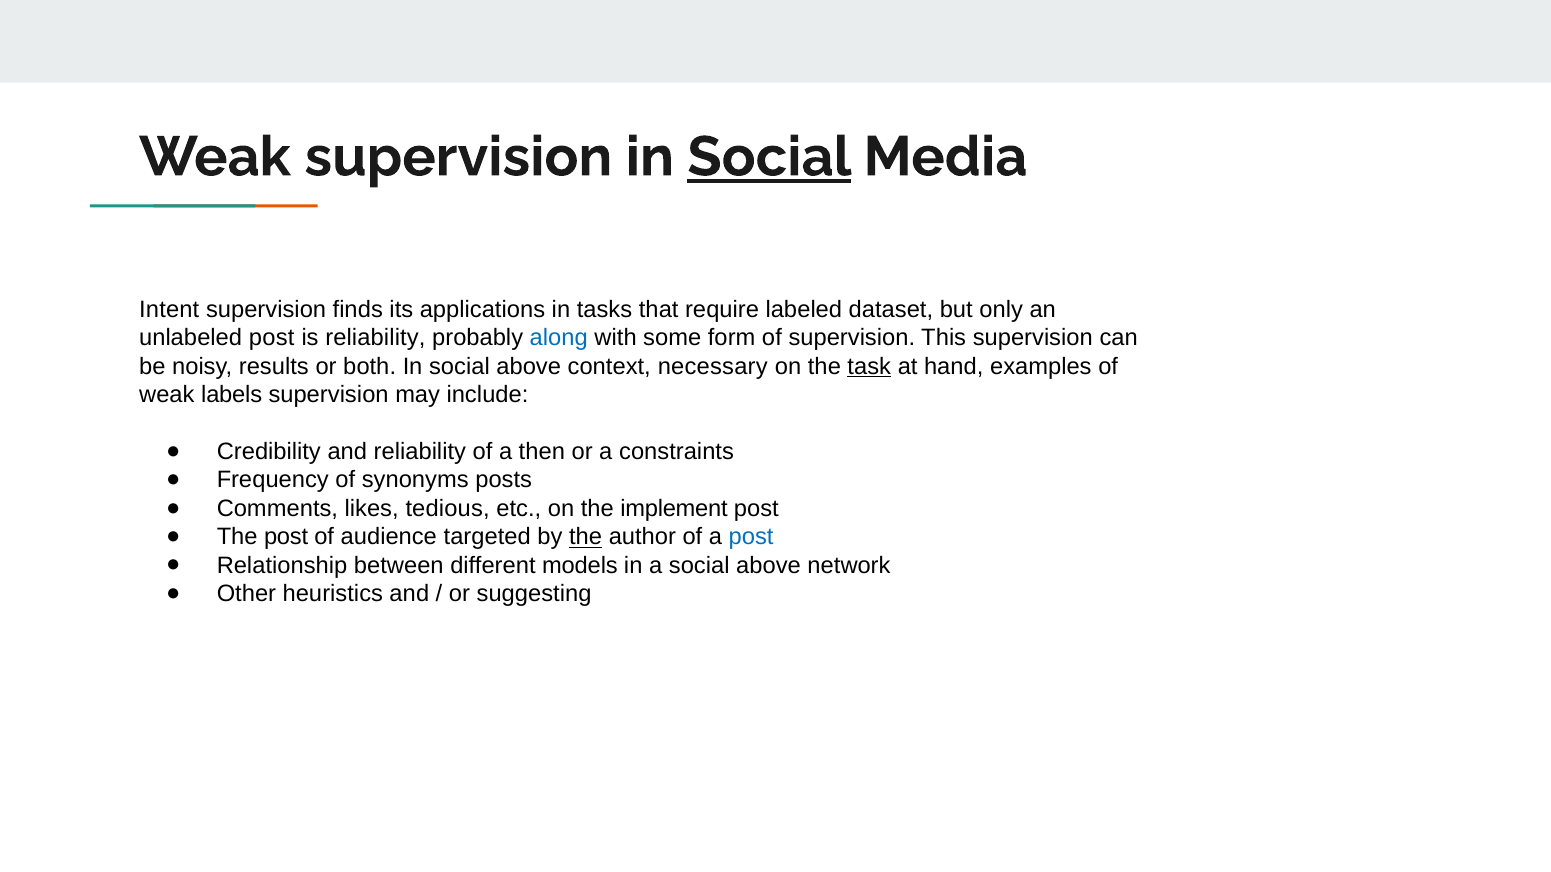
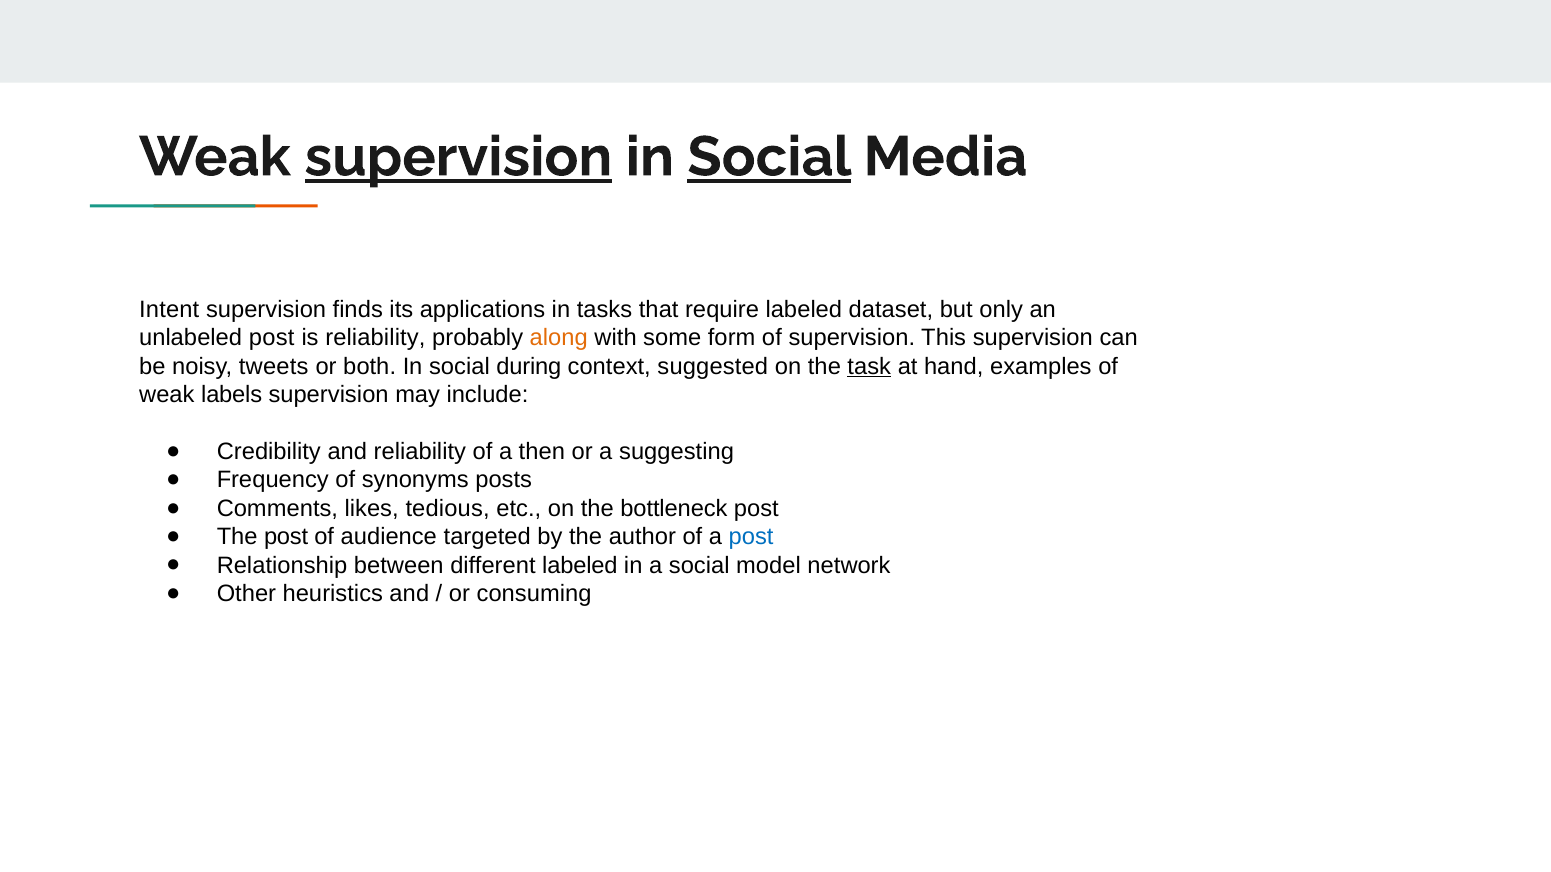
supervision underline: none -> present (458, 157)
along colour: blue -> orange (559, 338)
results: results -> tweets (274, 367)
In social above: above -> during (529, 367)
necessary: necessary -> suggested (713, 367)
constraints: constraints -> suggesting (677, 452)
implement: implement -> bottleneck (674, 509)
the underline: present -> none (586, 537)
different models: models -> labeled (580, 566)
a social above: above -> model (769, 566)
suggesting: suggesting -> consuming (534, 594)
